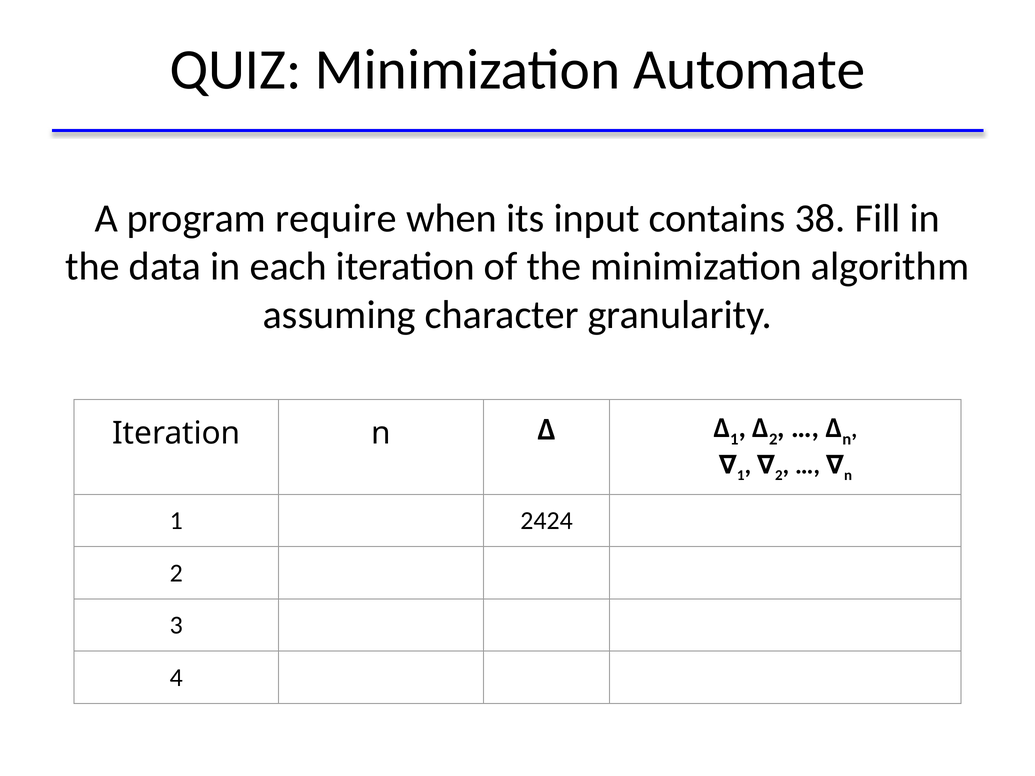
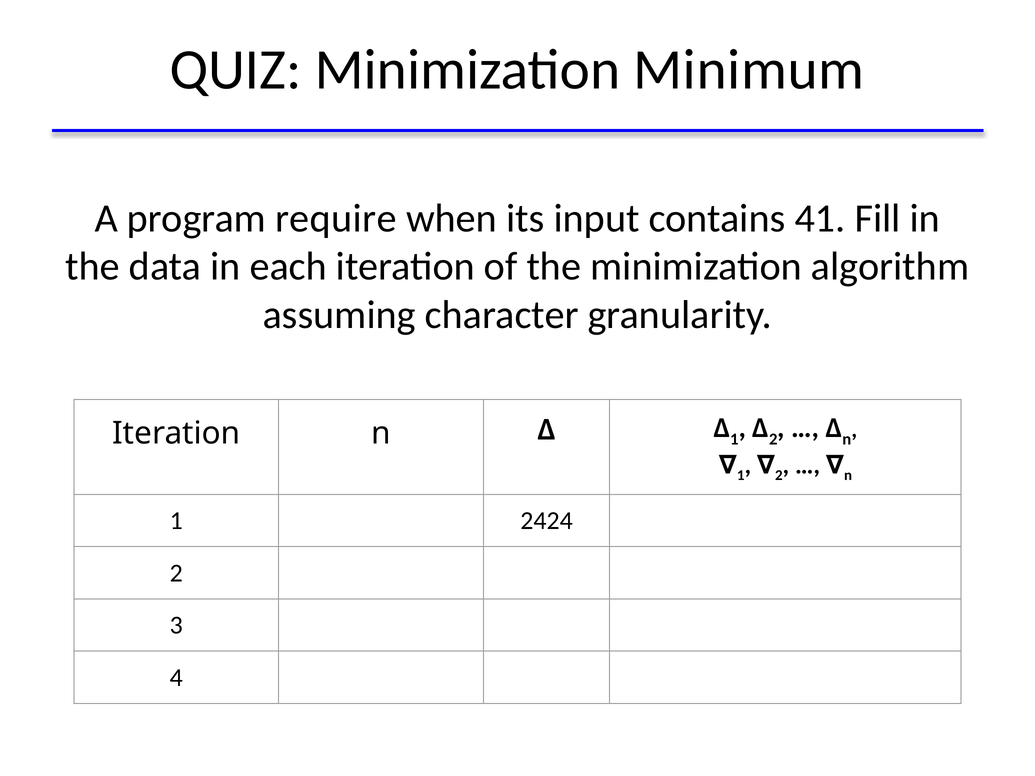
Automate: Automate -> Minimum (749, 70)
38: 38 -> 41 (820, 218)
